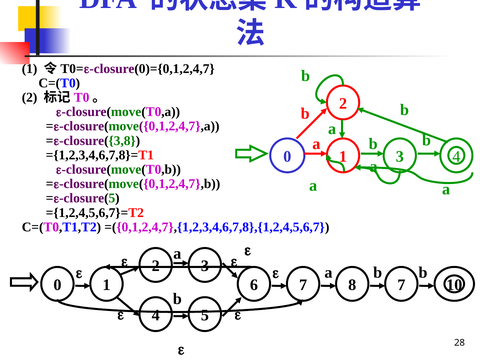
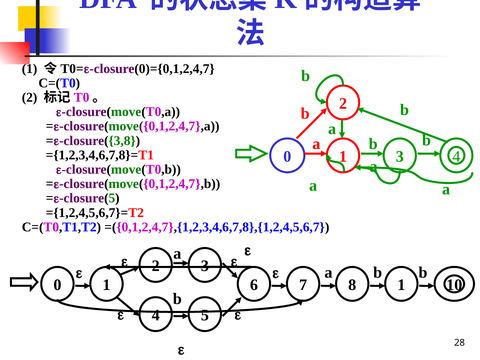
8 7: 7 -> 1 (401, 285)
